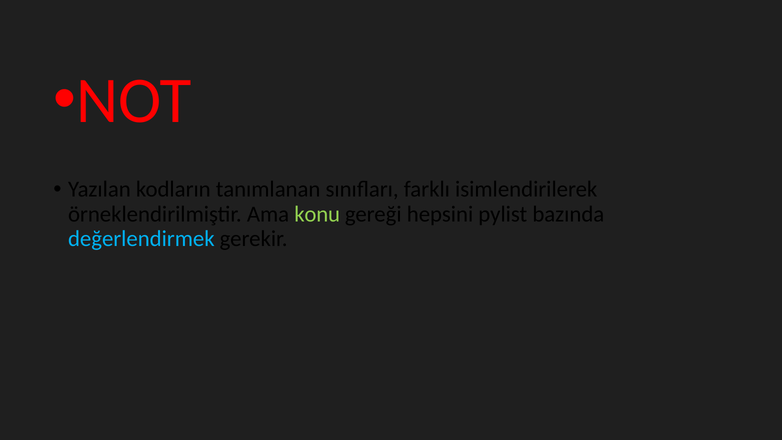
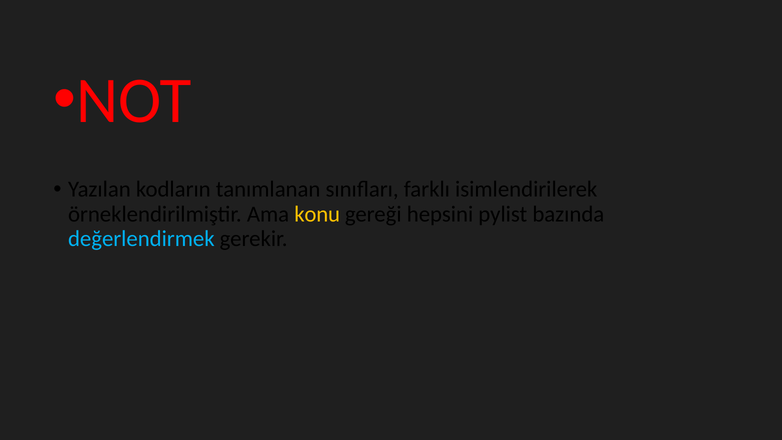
konu colour: light green -> yellow (317, 214)
